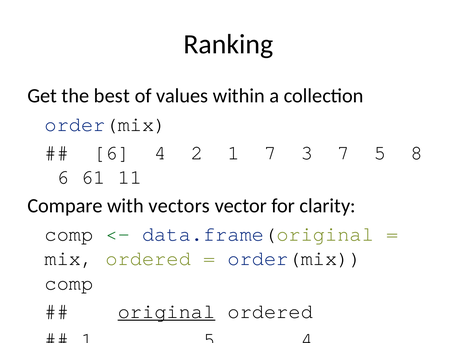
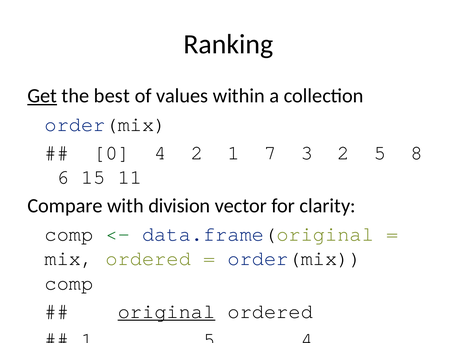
Get underline: none -> present (42, 96)
6: 6 -> 0 (112, 153)
3 7: 7 -> 2 (343, 153)
61: 61 -> 15 (93, 177)
vectors: vectors -> division (179, 206)
